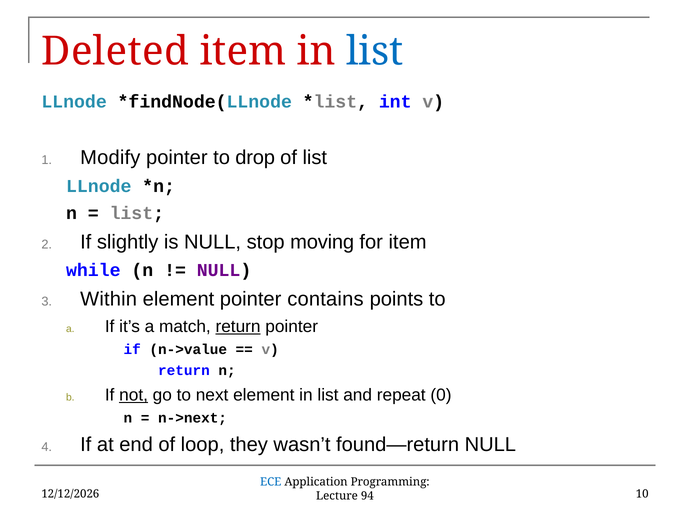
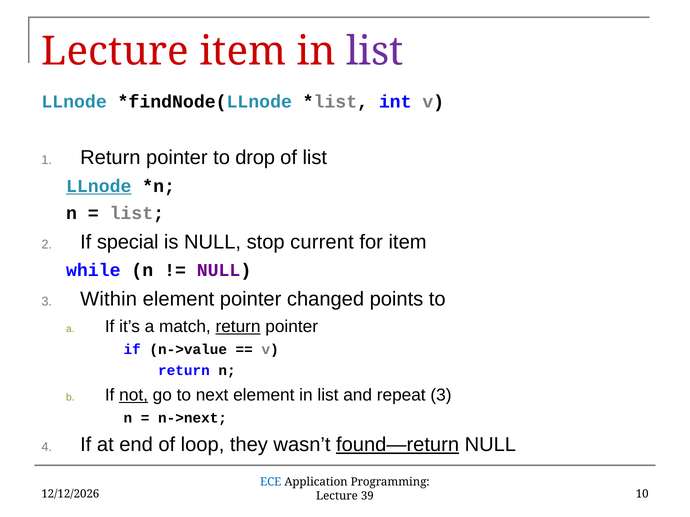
Deleted: Deleted -> Lecture (115, 51)
list colour: blue -> purple (375, 51)
Modify: Modify -> Return (110, 158)
LLnode underline: none -> present (99, 186)
slightly: slightly -> special (128, 242)
moving: moving -> current (322, 242)
contains: contains -> changed (326, 299)
repeat 0: 0 -> 3 (441, 395)
found—return underline: none -> present (398, 445)
94: 94 -> 39 (367, 496)
